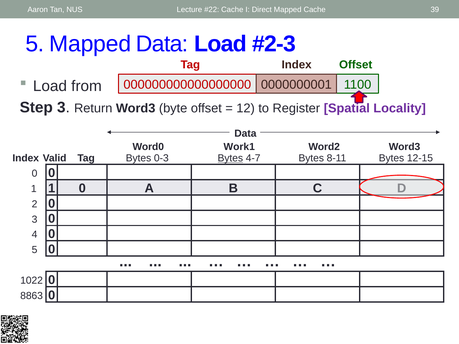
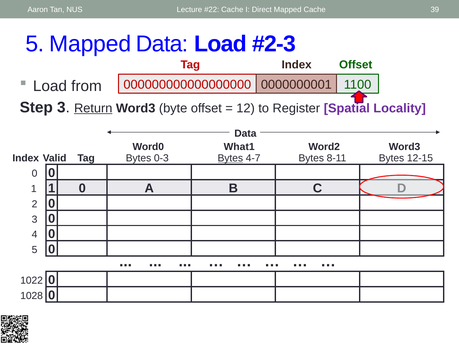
Return underline: none -> present (93, 108)
Work1: Work1 -> What1 (239, 147)
8863: 8863 -> 1028 (32, 296)
